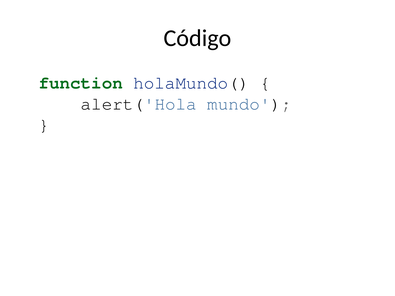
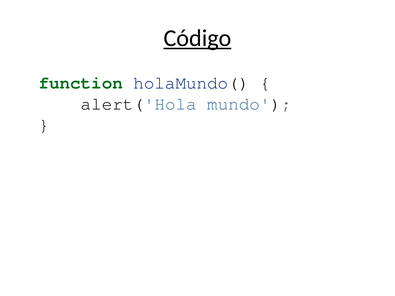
Código underline: none -> present (197, 38)
